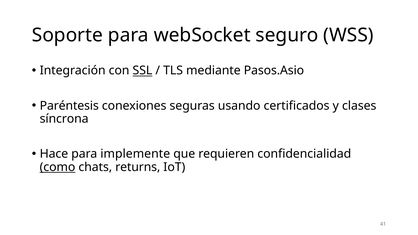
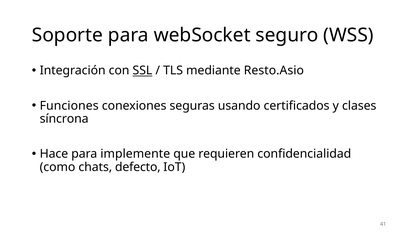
Pasos.Asio: Pasos.Asio -> Resto.Asio (274, 71)
Paréntesis: Paréntesis -> Funciones (69, 106)
como underline: present -> none (58, 167)
returns: returns -> defecto (138, 167)
